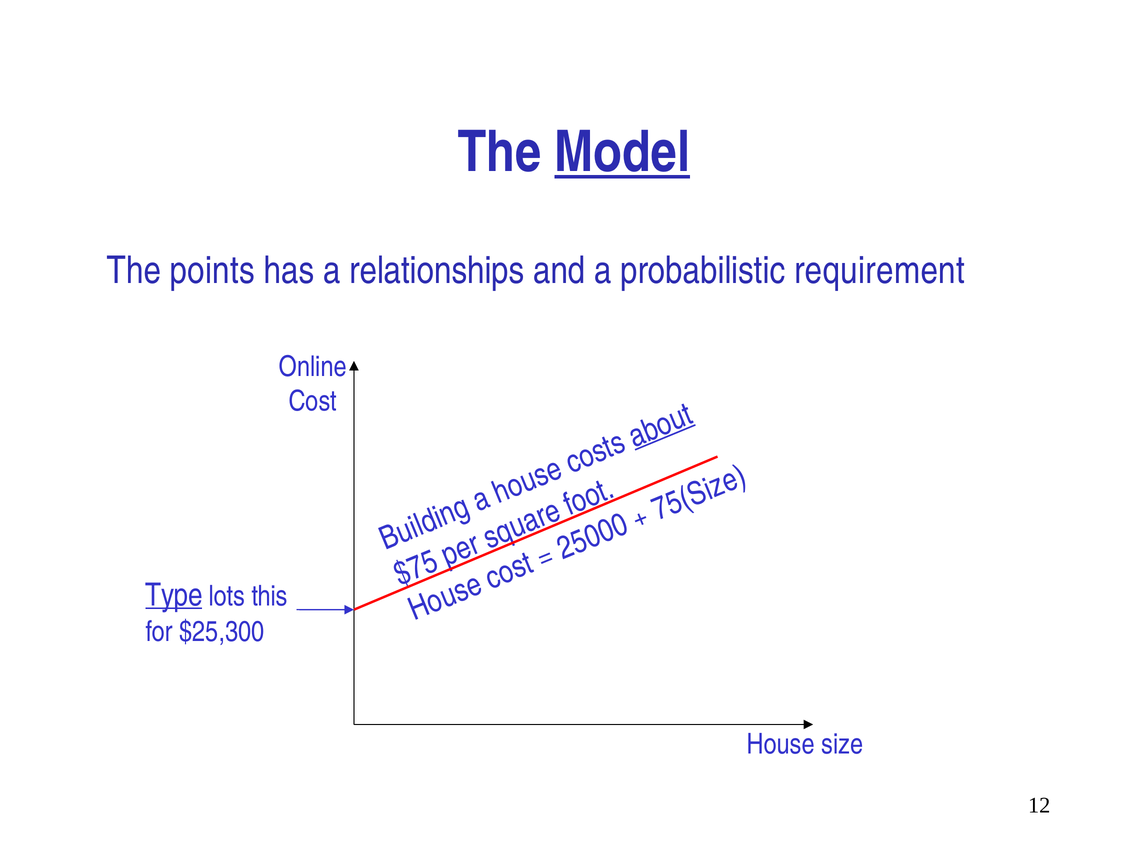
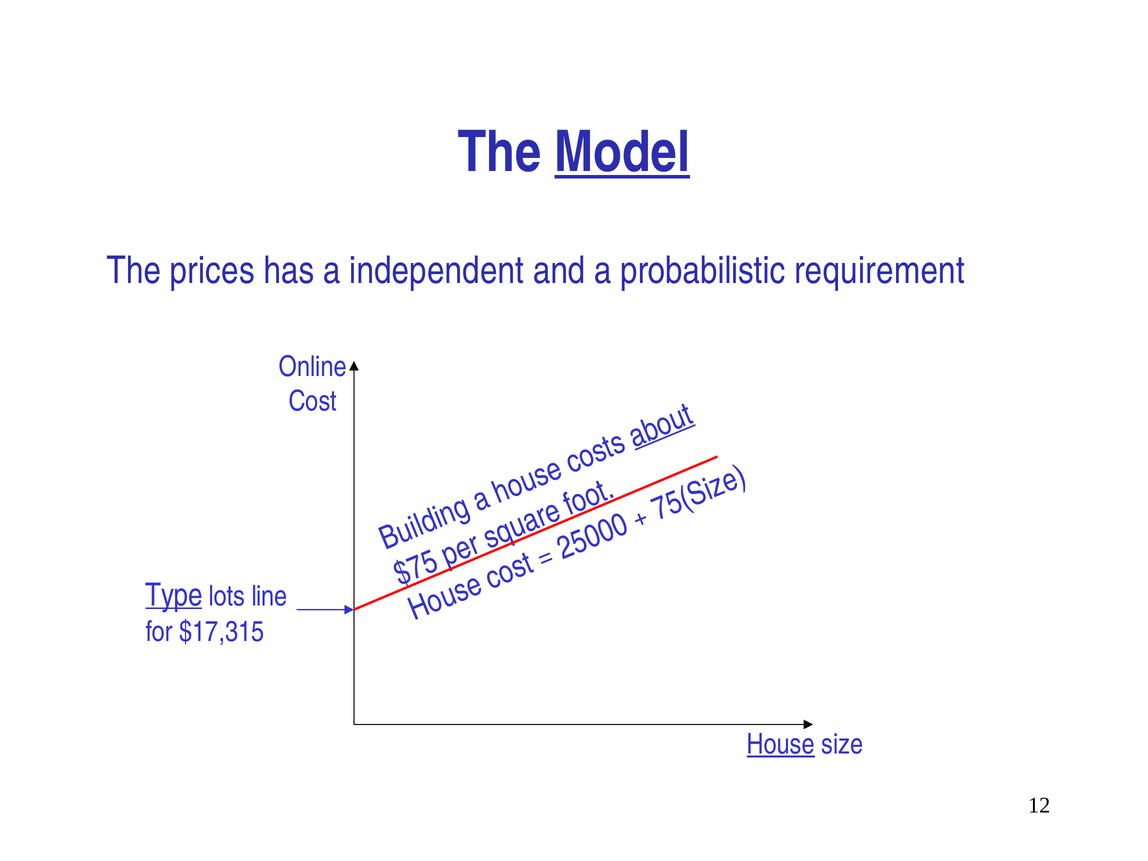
points: points -> prices (212, 270)
relationships: relationships -> independent (437, 270)
this: this -> line (269, 597)
$25,300: $25,300 -> $17,315 (222, 632)
House underline: none -> present (781, 744)
